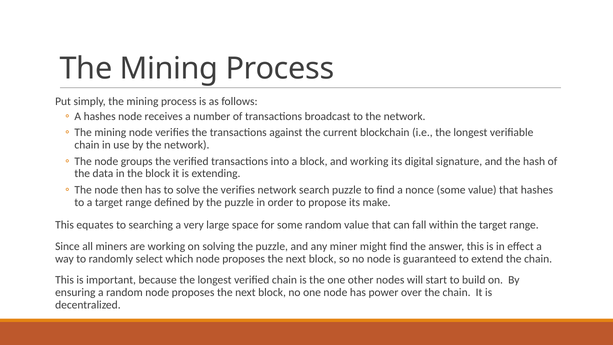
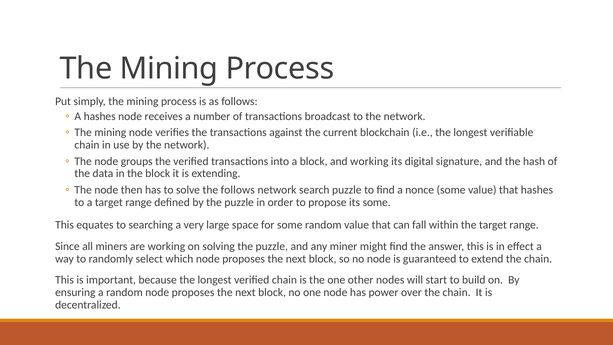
the verifies: verifies -> follows (238, 190)
its make: make -> some (377, 202)
